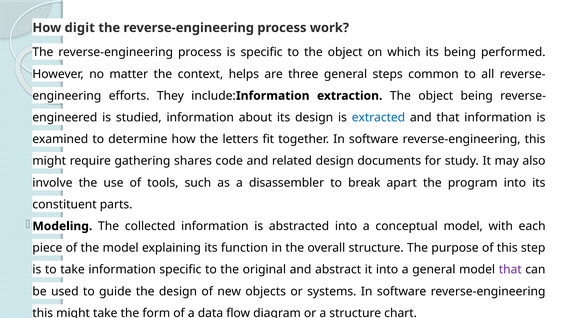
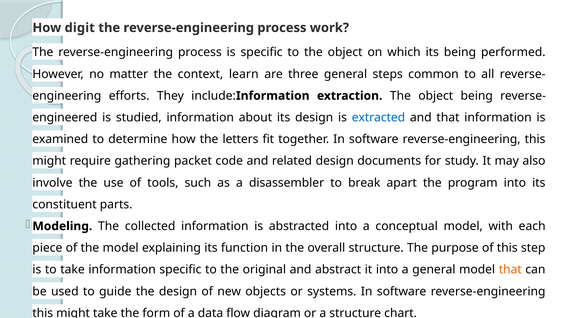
helps: helps -> learn (244, 74)
shares: shares -> packet (193, 161)
that colour: purple -> orange (510, 270)
